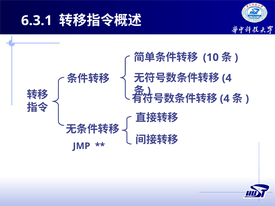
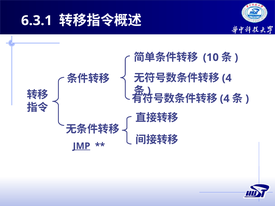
JMP underline: none -> present (82, 146)
